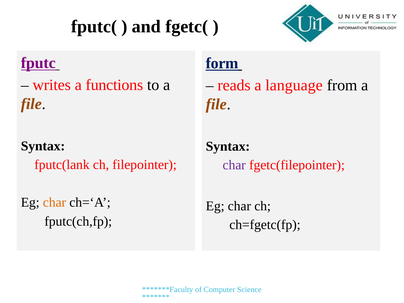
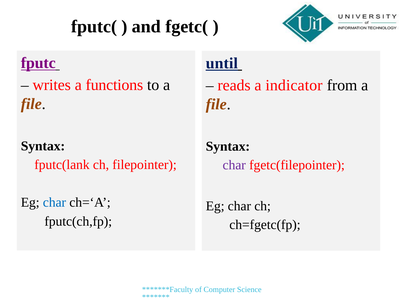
form: form -> until (222, 63)
language: language -> indicator (294, 85)
char colour: orange -> blue (54, 203)
